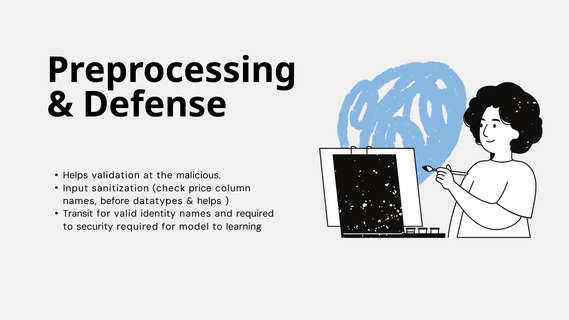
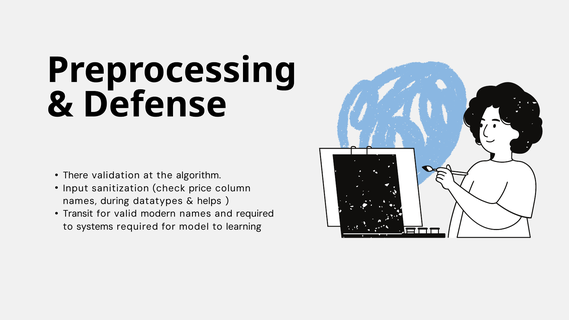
Helps: Helps -> There (76, 175)
malicious: malicious -> algorithm (199, 175)
before: before -> during (115, 201)
identity: identity -> modern (158, 214)
security: security -> systems (95, 227)
